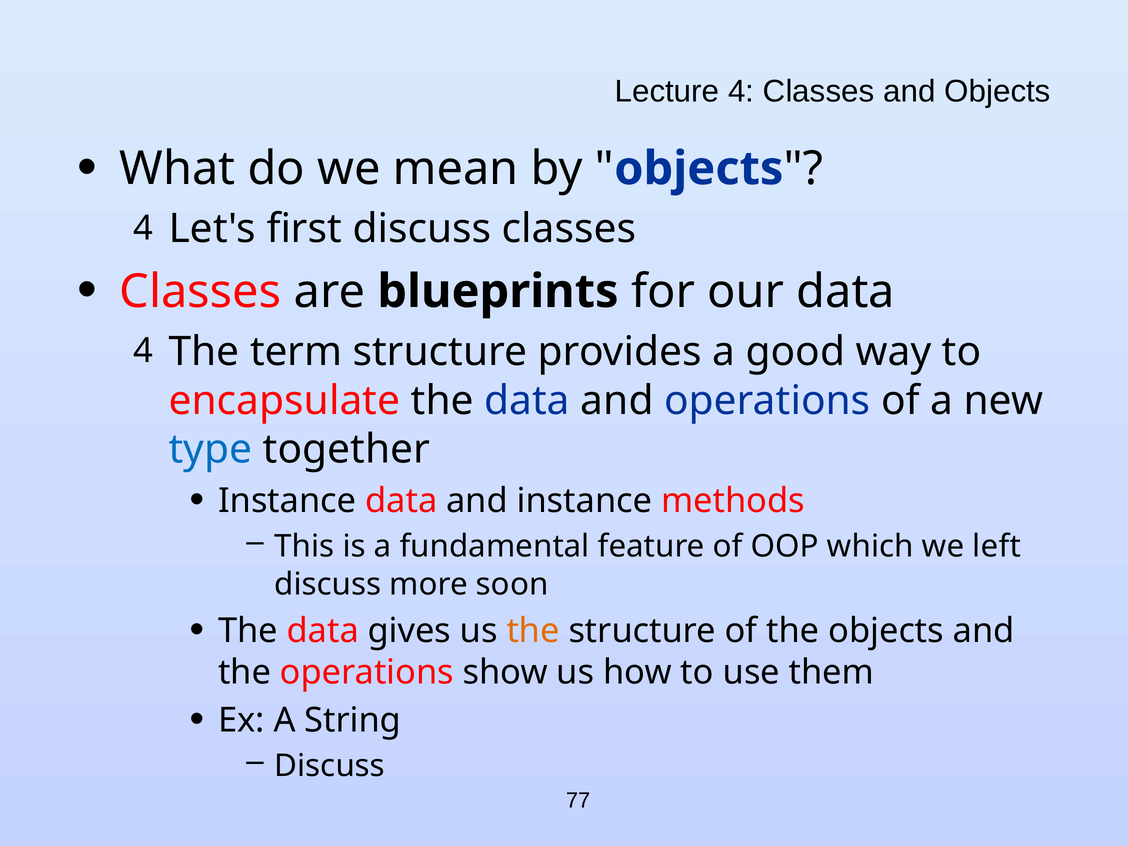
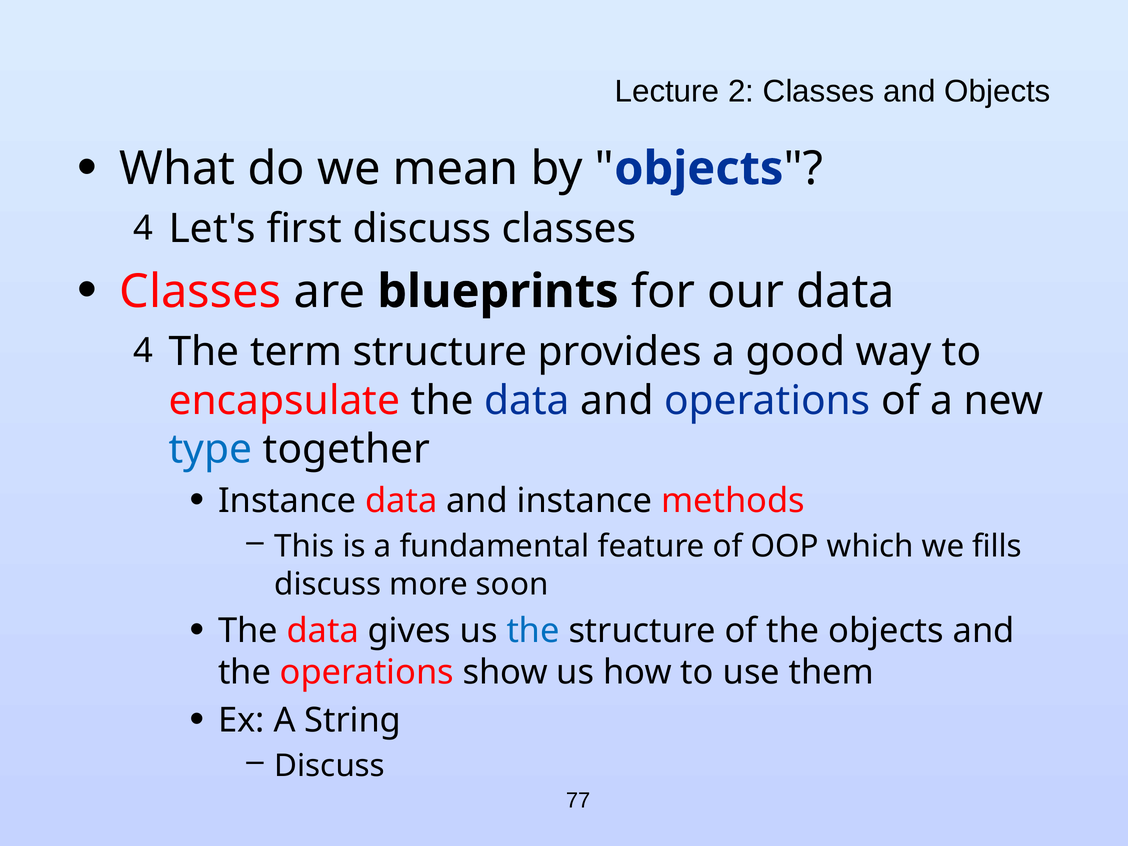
Lecture 4: 4 -> 2 (741, 91)
left: left -> fills (997, 547)
the colour: orange -> blue (533, 631)
